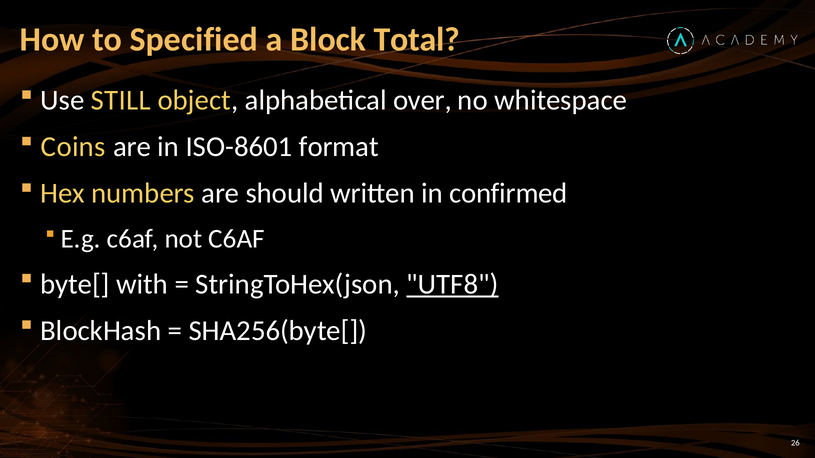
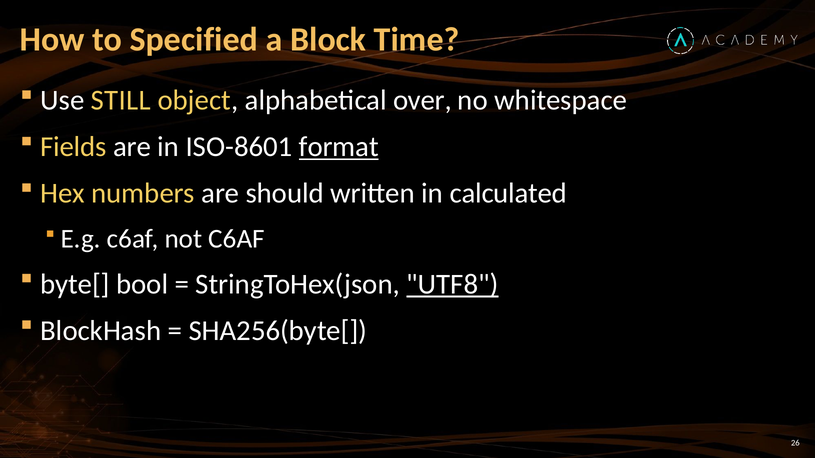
Total: Total -> Time (417, 40)
Coins: Coins -> Fields (74, 147)
format underline: none -> present (339, 147)
confirmed: confirmed -> calculated (508, 194)
with: with -> bool (142, 285)
